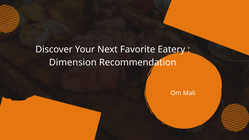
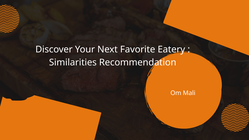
Dimension: Dimension -> Similarities (73, 62)
